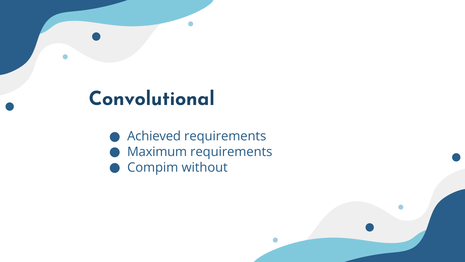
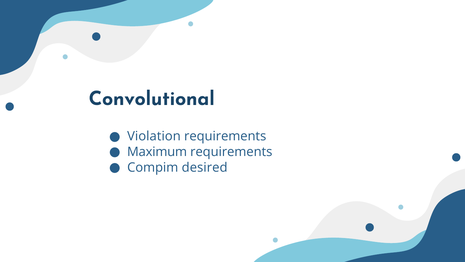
Achieved: Achieved -> Violation (154, 136)
without: without -> desired (205, 167)
